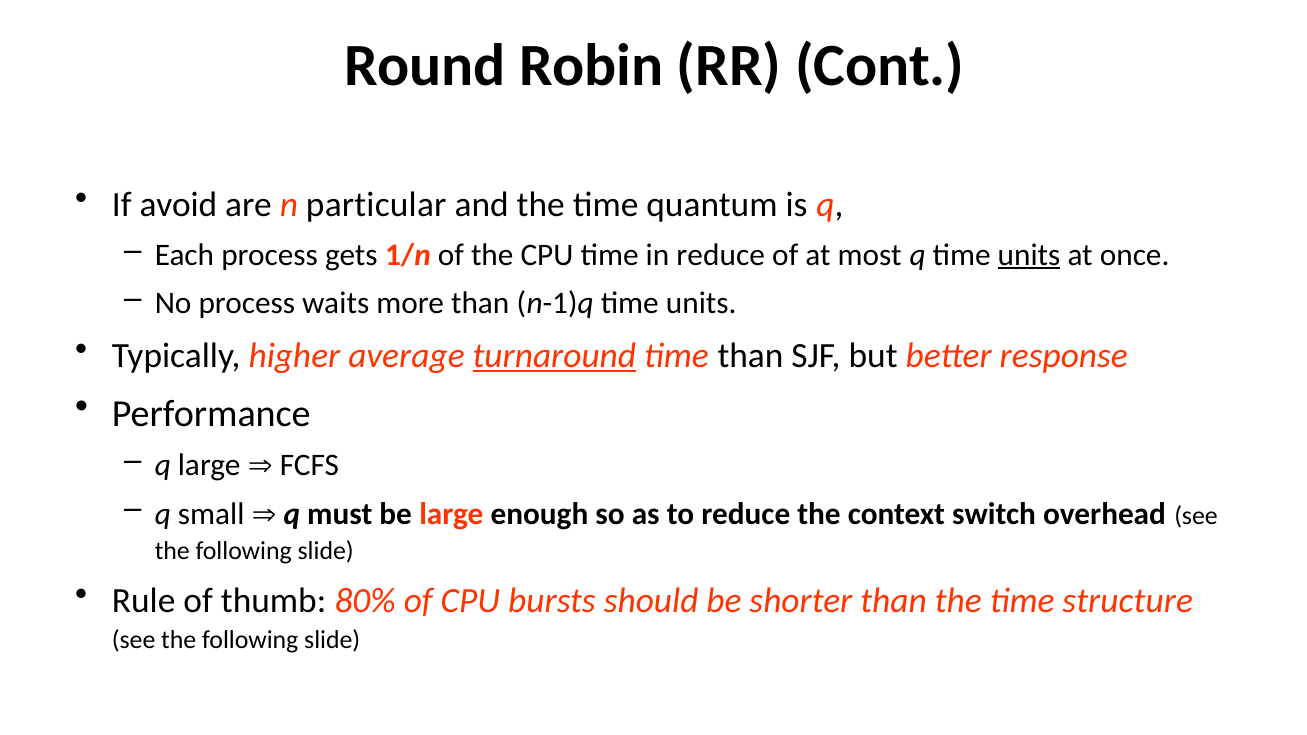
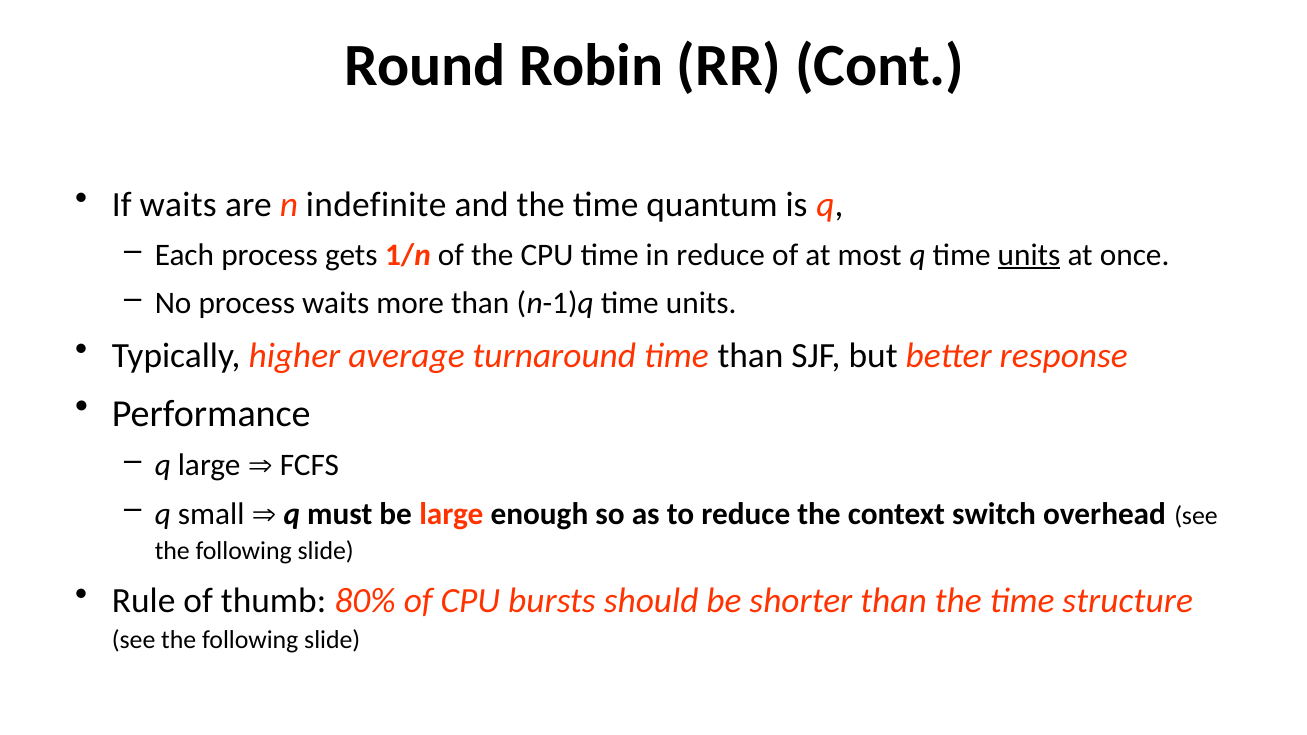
If avoid: avoid -> waits (178, 204)
particular: particular -> indefinite (376, 204)
turnaround underline: present -> none (554, 356)
